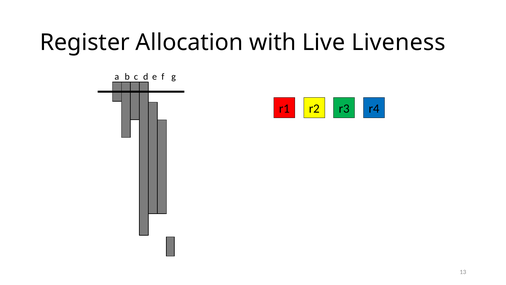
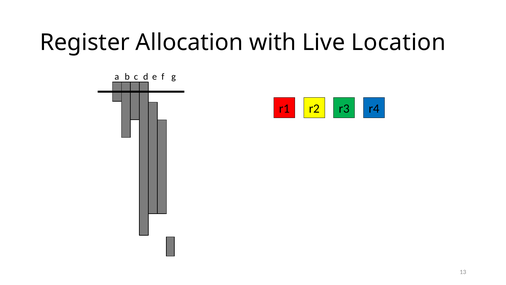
Liveness: Liveness -> Location (398, 43)
